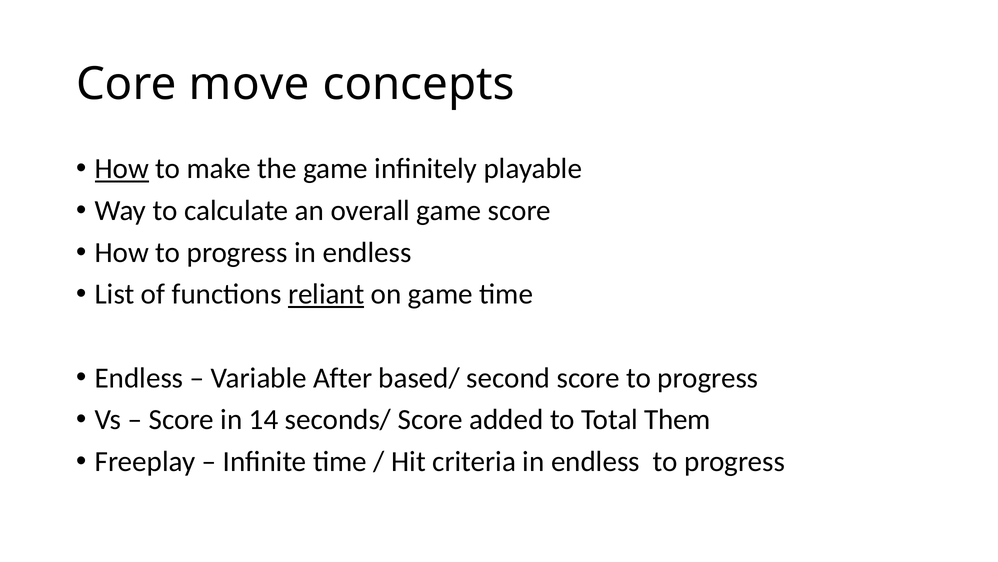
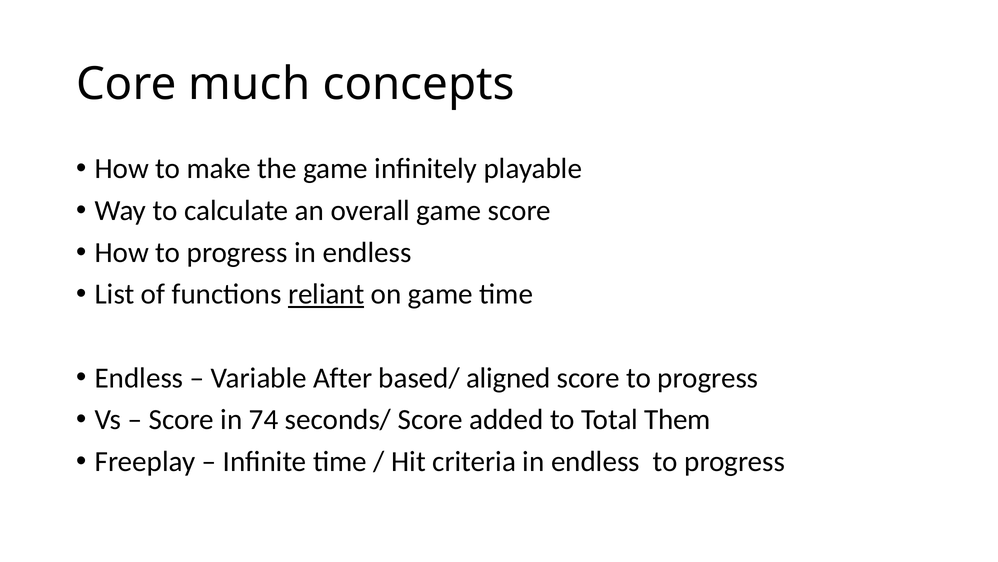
move: move -> much (249, 84)
How underline: present -> none (122, 169)
second: second -> aligned (508, 378)
14: 14 -> 74 (264, 419)
